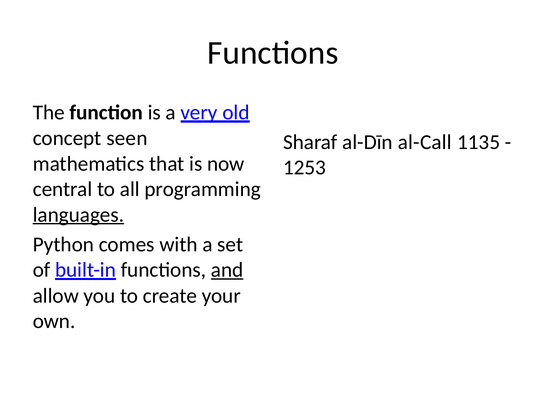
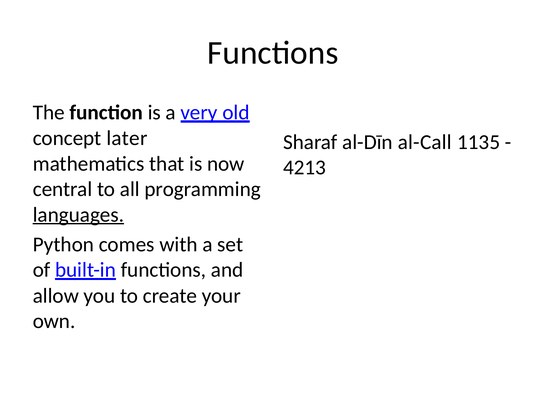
seen: seen -> later (127, 138)
1253: 1253 -> 4213 (305, 168)
and underline: present -> none (227, 270)
